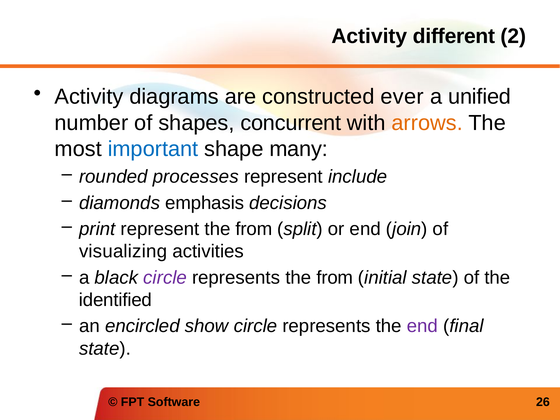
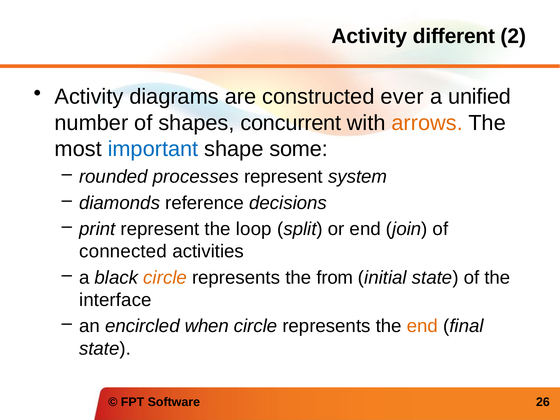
many: many -> some (299, 149)
include: include -> system (358, 177)
emphasis: emphasis -> reference (205, 203)
represent the from: from -> loop (254, 229)
visualizing: visualizing -> connected (123, 251)
circle colour: purple -> orange (165, 278)
identified: identified -> interface (115, 300)
show: show -> when (207, 326)
end colour: purple -> orange (422, 326)
